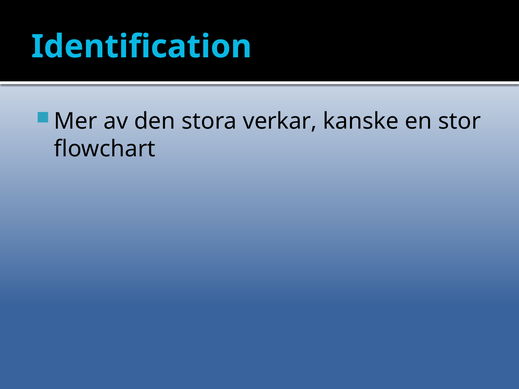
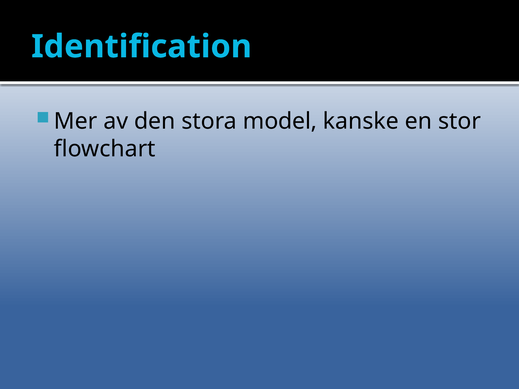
verkar: verkar -> model (280, 121)
